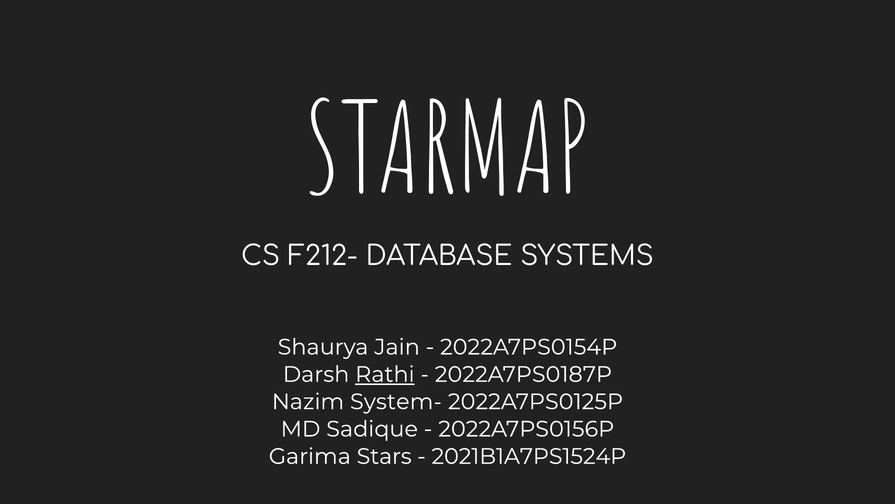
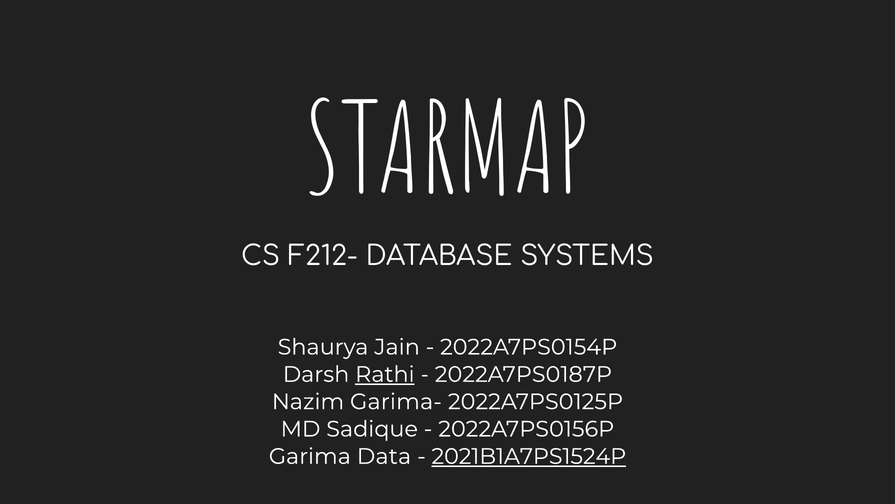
System-: System- -> Garima- (396, 401)
Stars: Stars -> Data (384, 456)
2021B1A7PS1524P underline: none -> present (529, 456)
